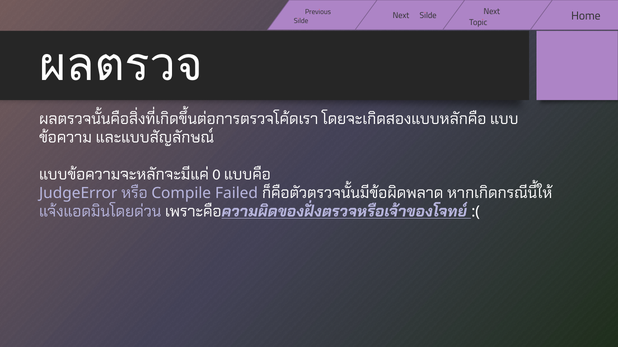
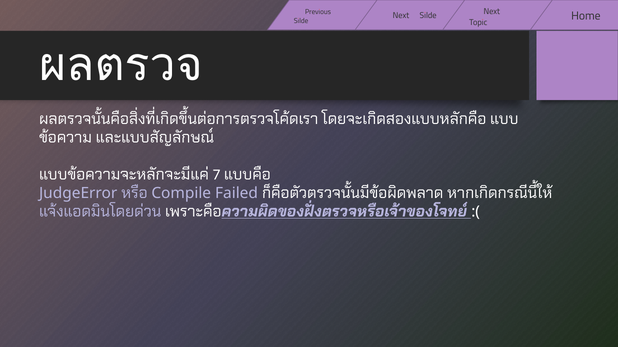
0: 0 -> 7 (217, 175)
